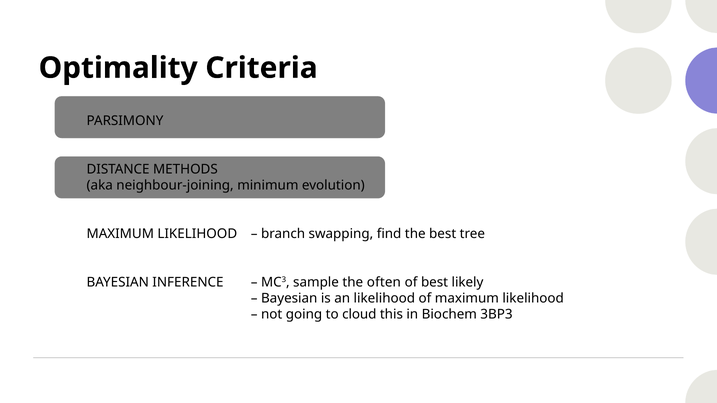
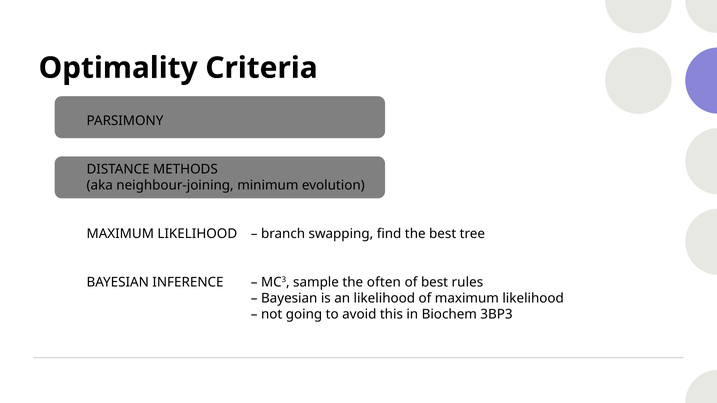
likely: likely -> rules (467, 282)
cloud: cloud -> avoid (359, 315)
